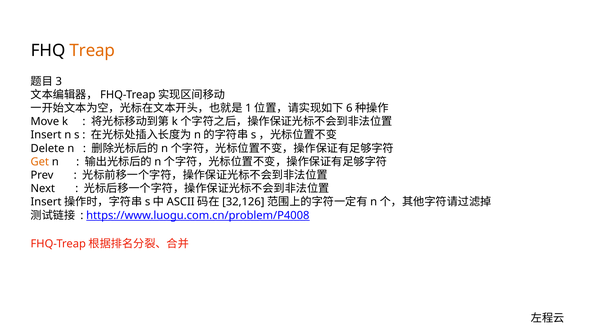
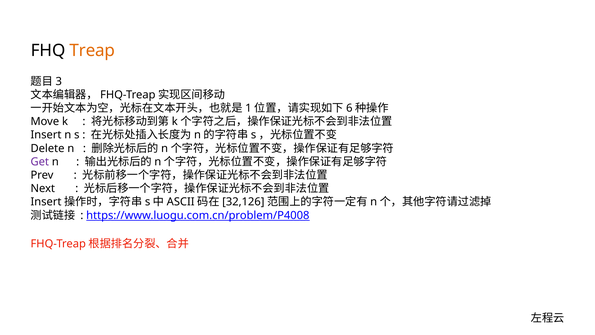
Get colour: orange -> purple (40, 162)
